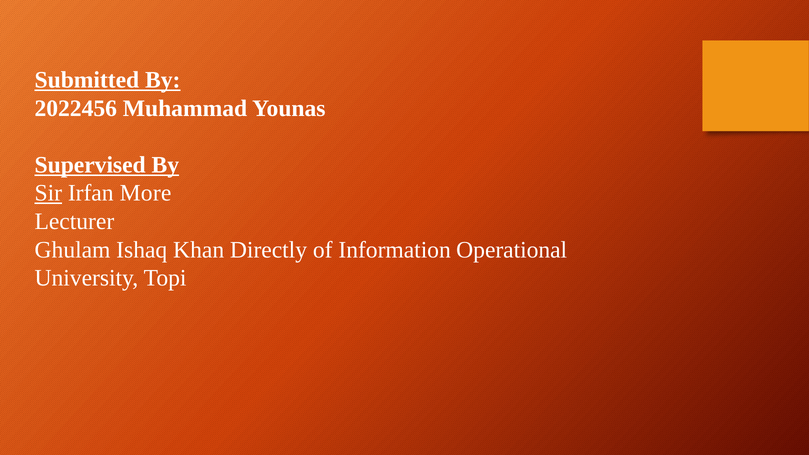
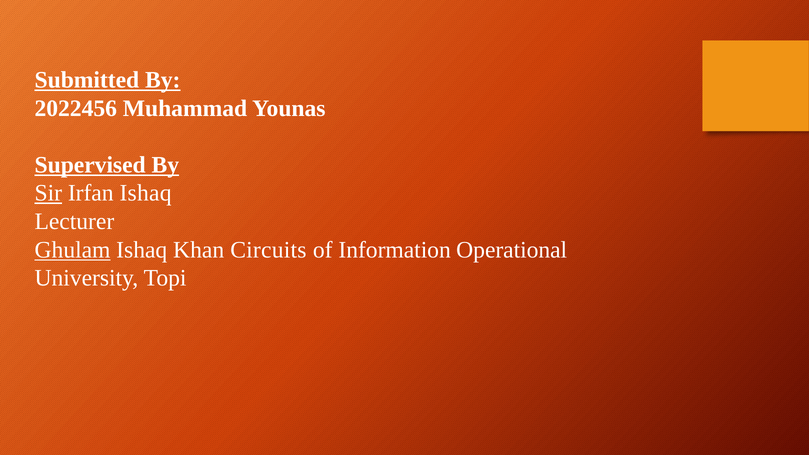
Irfan More: More -> Ishaq (146, 193)
Ghulam underline: none -> present (73, 250)
Directly: Directly -> Circuits (268, 250)
